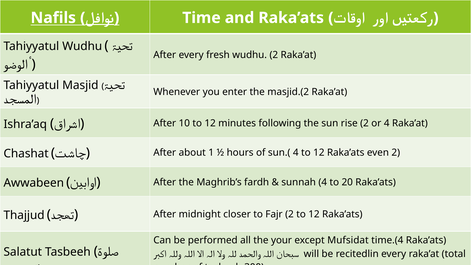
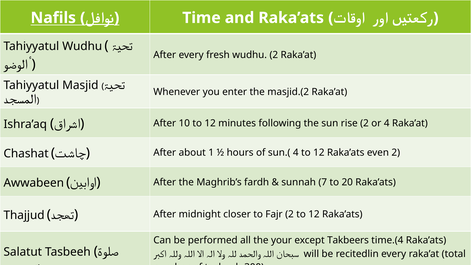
sunnah 4: 4 -> 7 (323, 182)
Mufsidat: Mufsidat -> Takbeers (348, 240)
